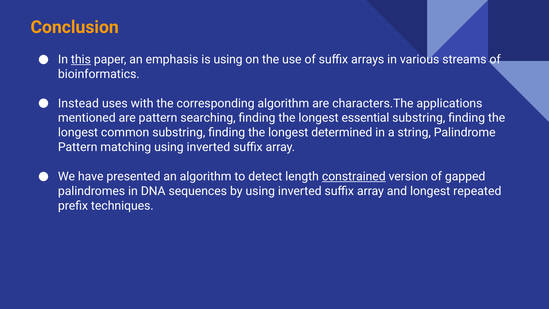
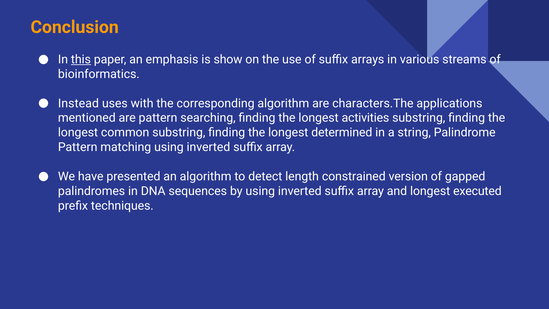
is using: using -> show (228, 59)
essential: essential -> activities (365, 118)
constrained underline: present -> none (354, 176)
repeated: repeated -> executed (477, 191)
